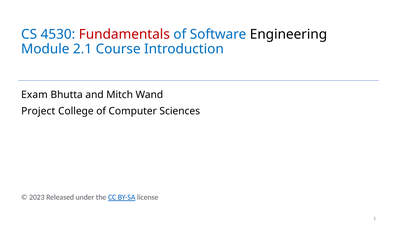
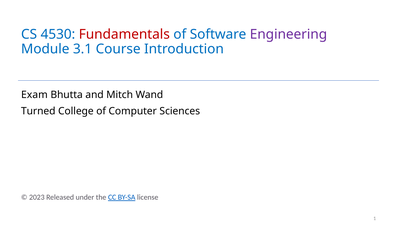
Engineering colour: black -> purple (288, 34)
2.1: 2.1 -> 3.1 (83, 49)
Project: Project -> Turned (38, 111)
